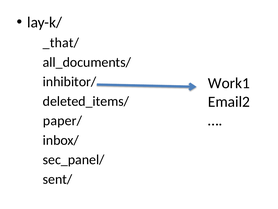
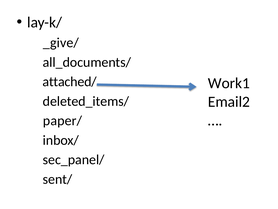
_that/: _that/ -> _give/ (61, 43)
inhibitor/: inhibitor/ -> attached/ (70, 82)
